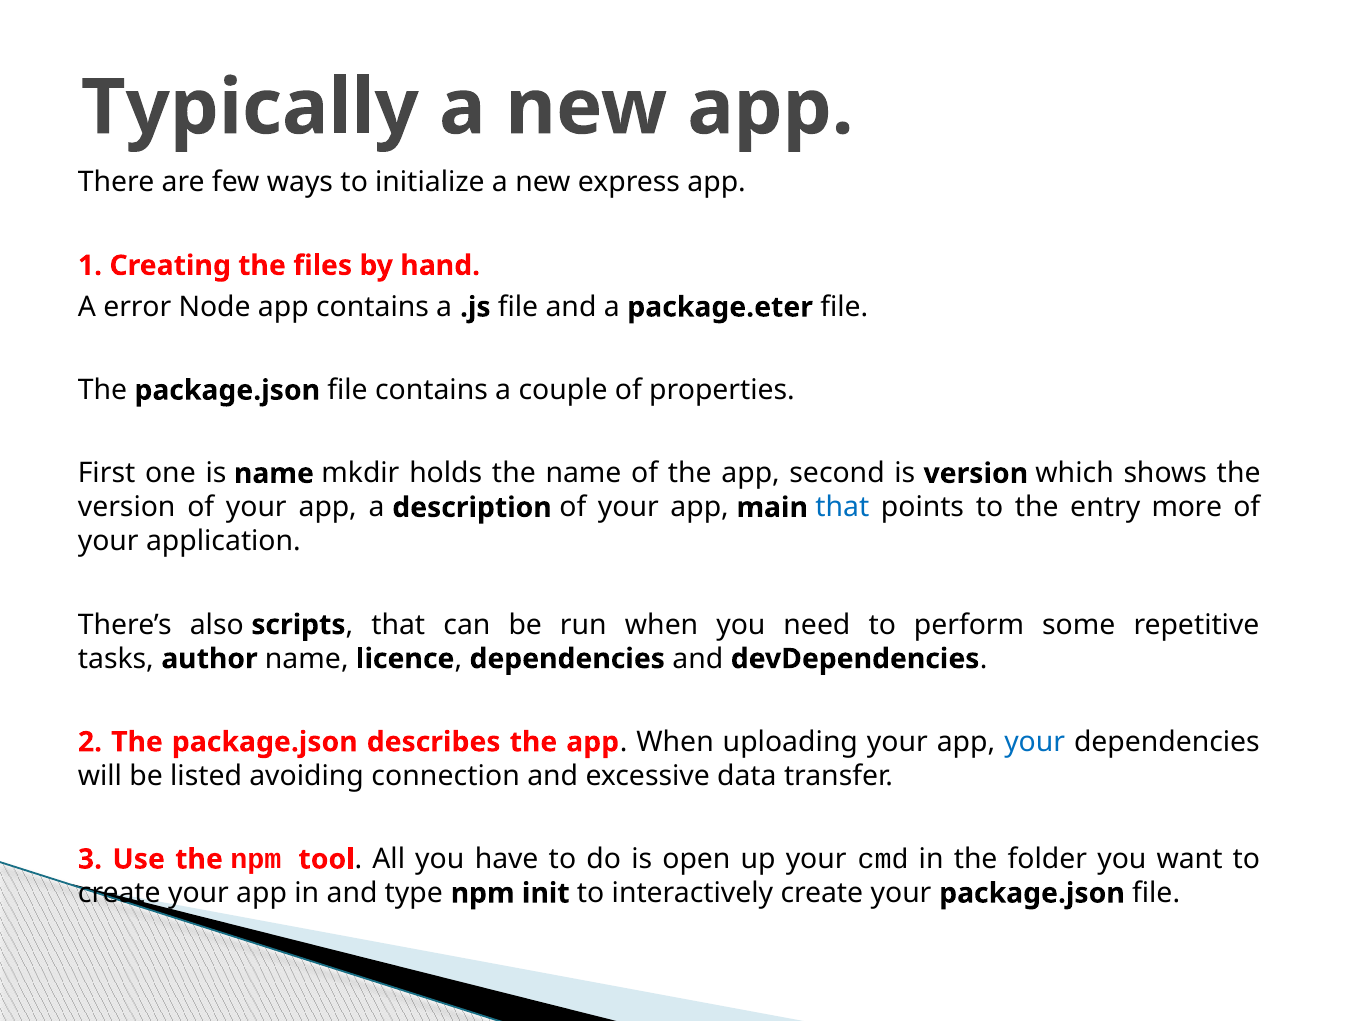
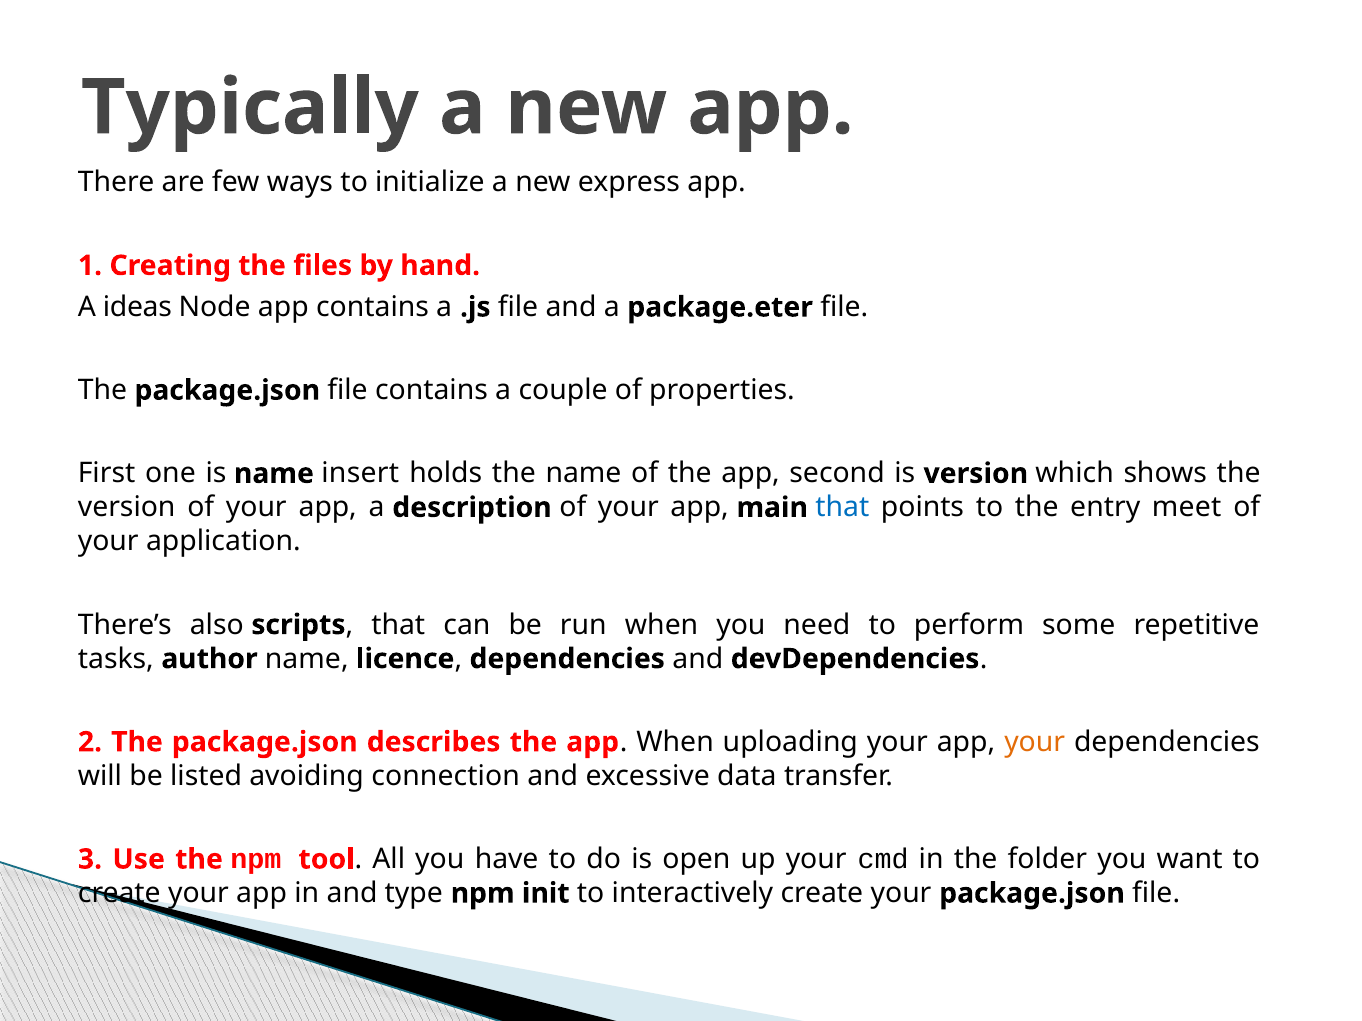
error: error -> ideas (137, 307)
mkdir: mkdir -> insert (360, 474)
more: more -> meet (1187, 508)
your colour: blue -> orange (1035, 742)
